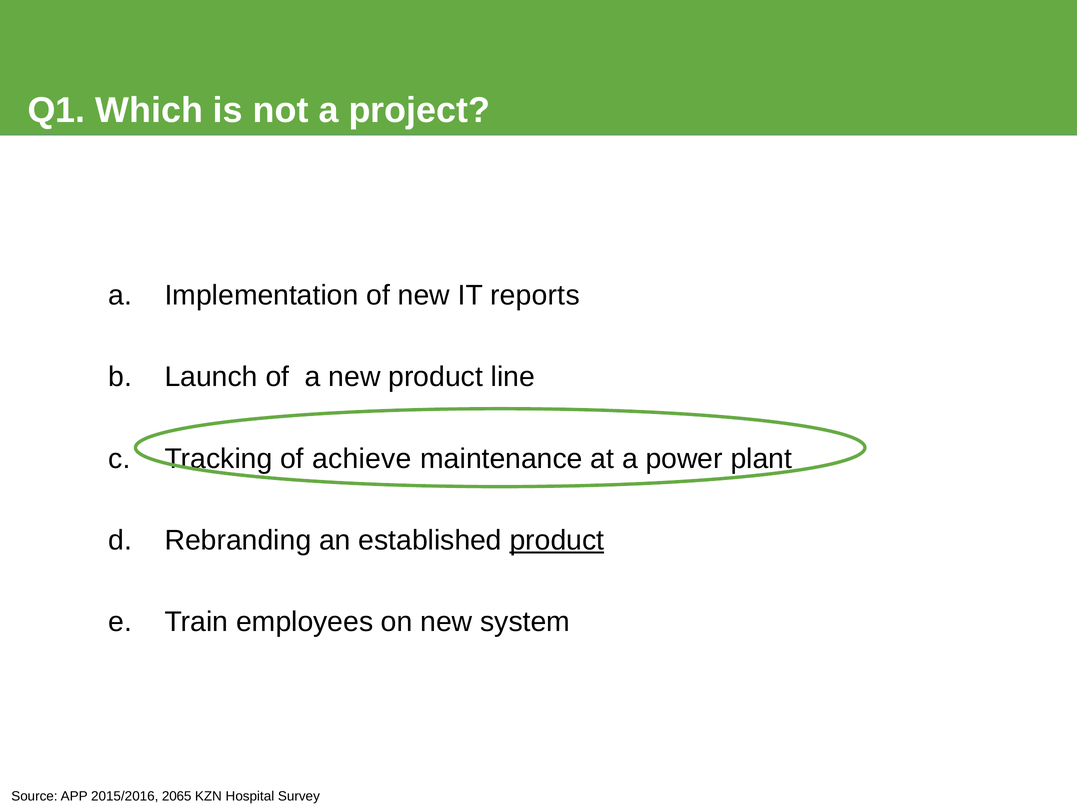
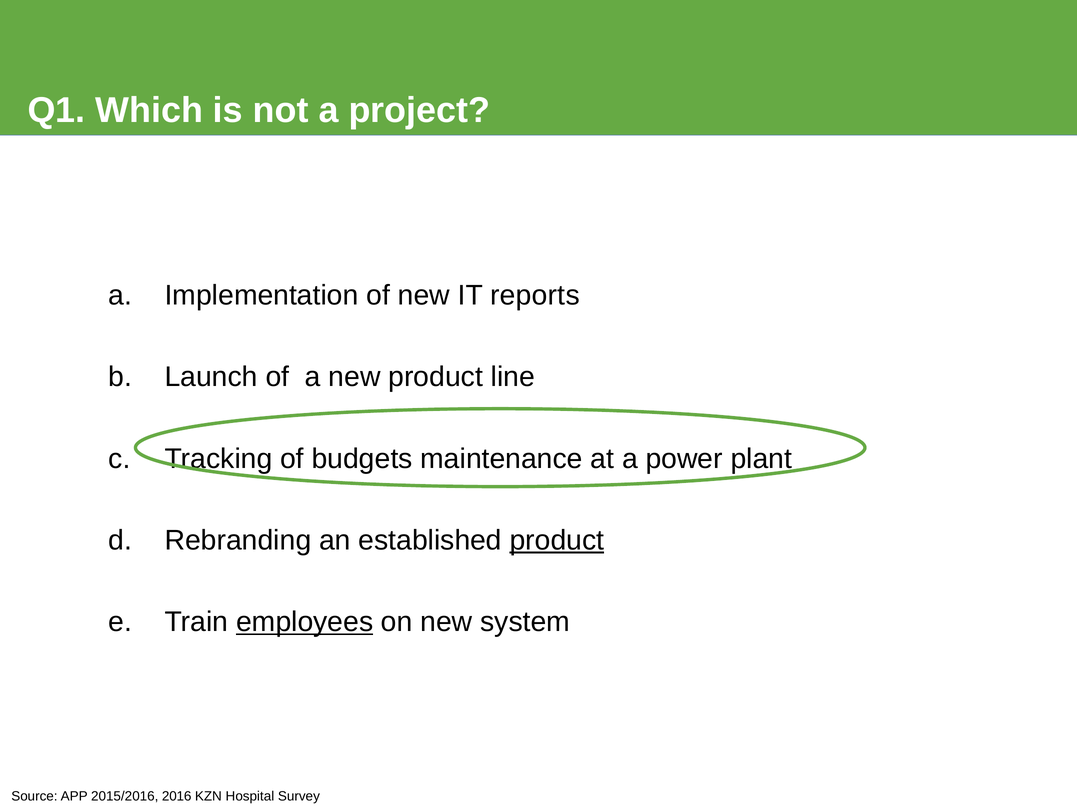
achieve: achieve -> budgets (362, 459)
employees underline: none -> present (305, 622)
2065: 2065 -> 2016 (177, 796)
